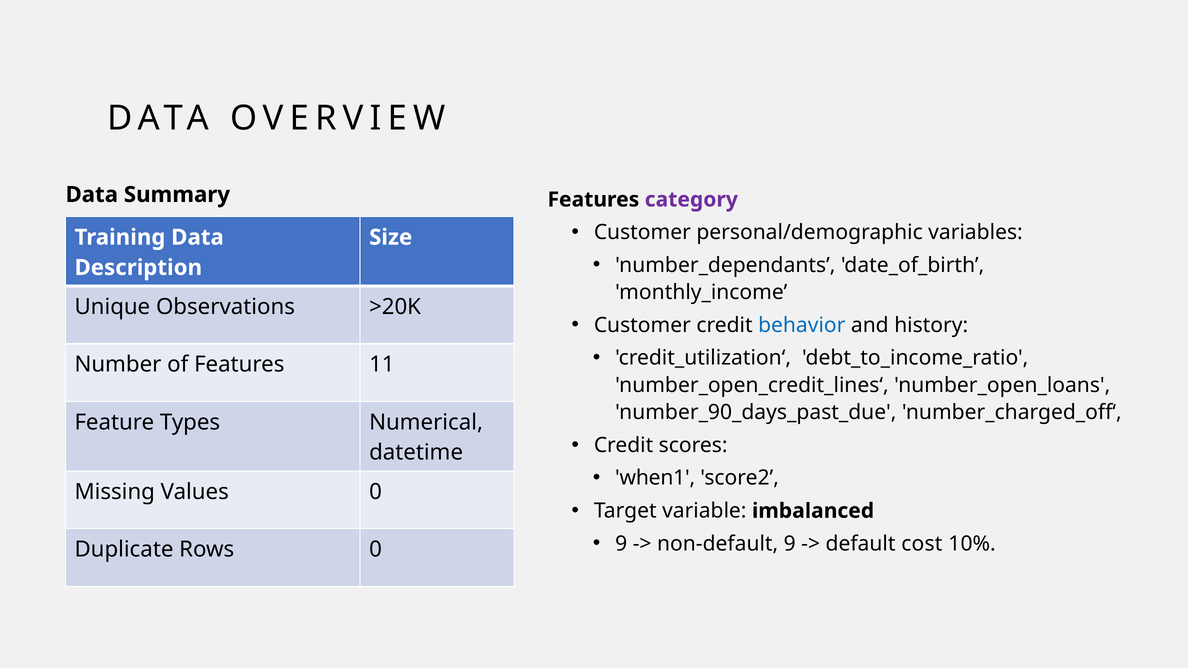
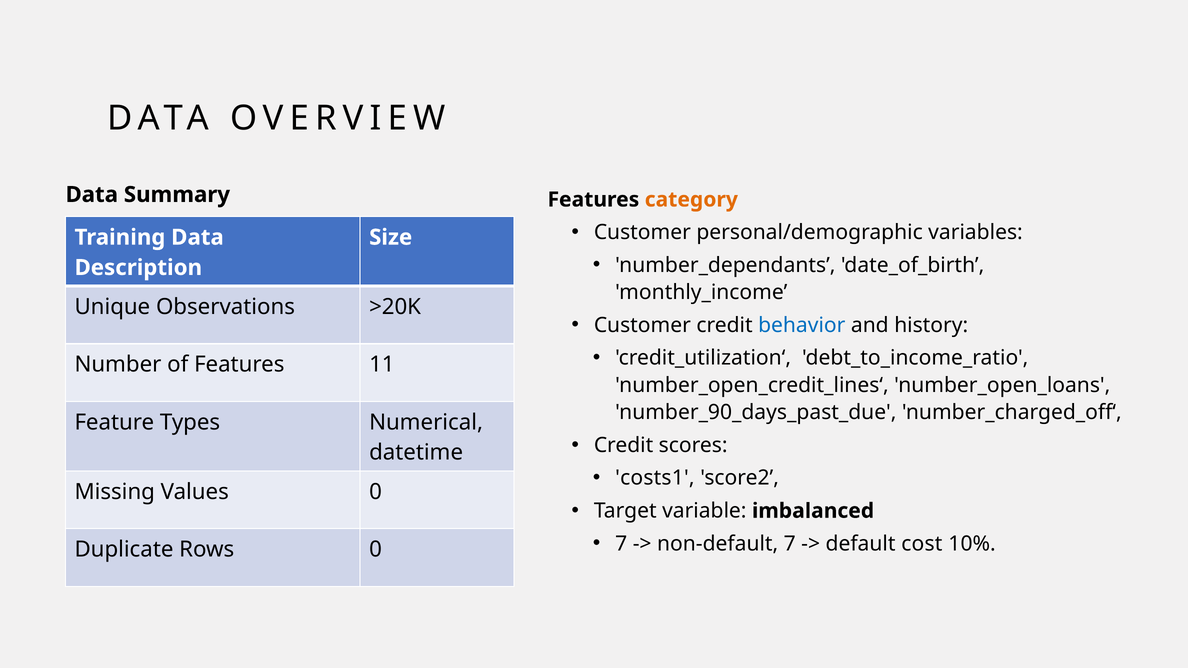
category colour: purple -> orange (691, 200)
when1: when1 -> costs1 (655, 478)
9: 9 -> 7 (621, 544)
non-default 9: 9 -> 7 (790, 544)
